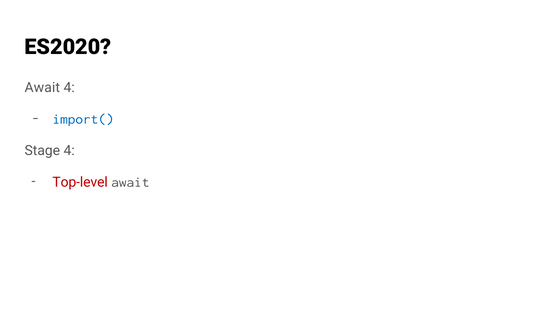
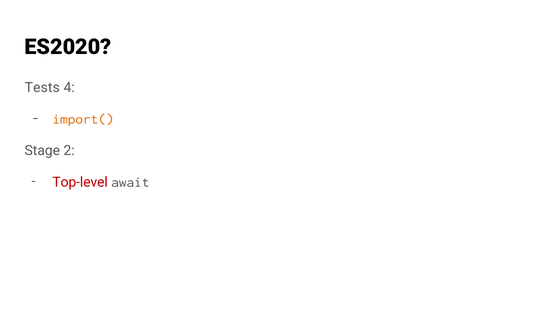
Await: Await -> Tests (42, 88)
import( colour: blue -> orange (83, 119)
Stage 4: 4 -> 2 (69, 151)
